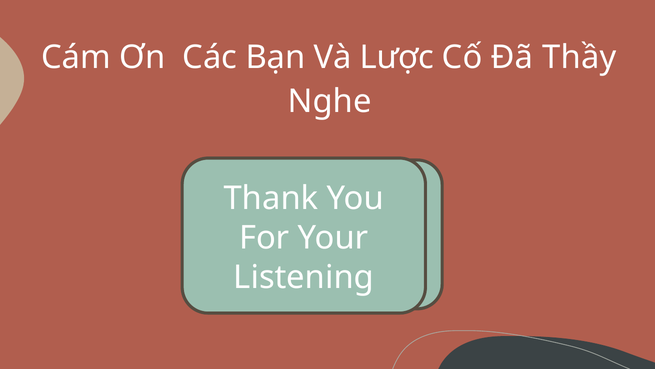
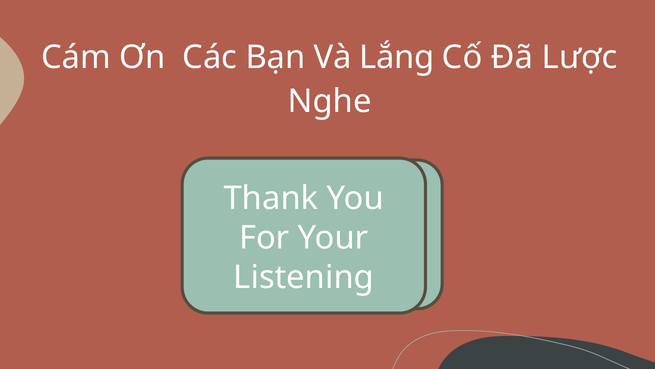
Lược: Lược -> Lắng (397, 57)
Thầy: Thầy -> Lược (579, 57)
